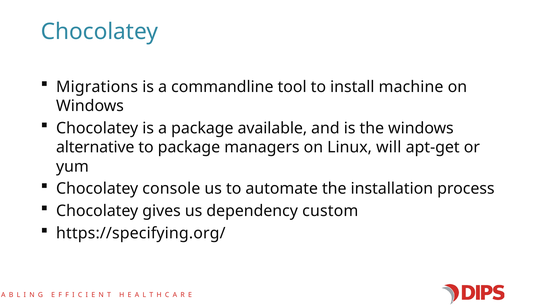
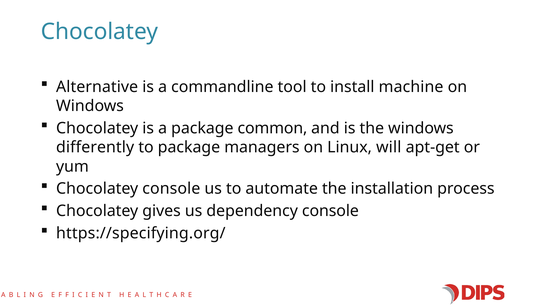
Migrations: Migrations -> Alternative (97, 87)
available: available -> common (272, 128)
alternative: alternative -> differently (95, 147)
dependency custom: custom -> console (330, 211)
